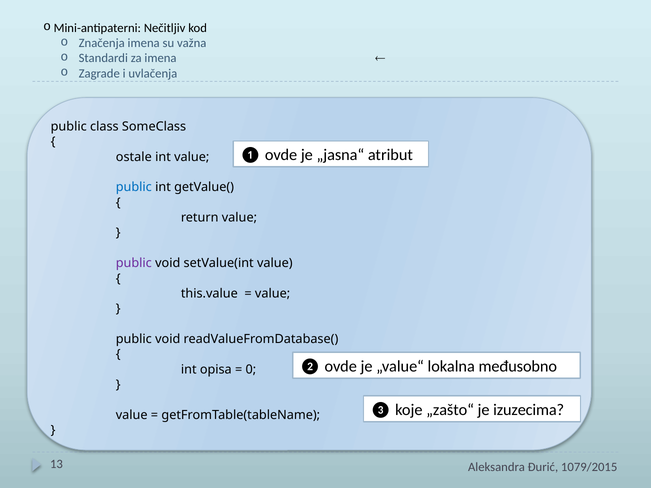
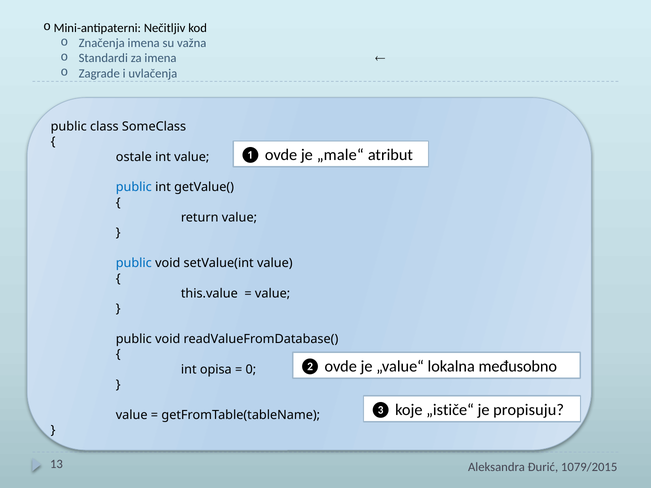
„jasna“: „jasna“ -> „male“ (340, 155)
public colour: purple -> blue (134, 263)
„zašto“: „zašto“ -> „ističe“ (450, 410)
izuzecima: izuzecima -> propisuju (529, 410)
